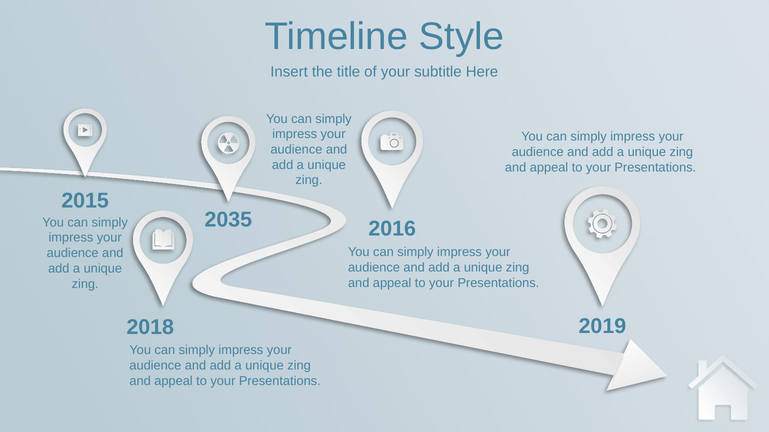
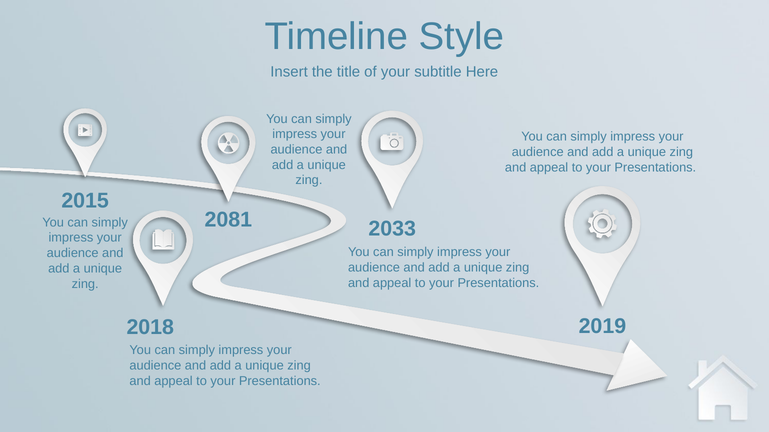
2035: 2035 -> 2081 (228, 220)
2016: 2016 -> 2033 (392, 229)
